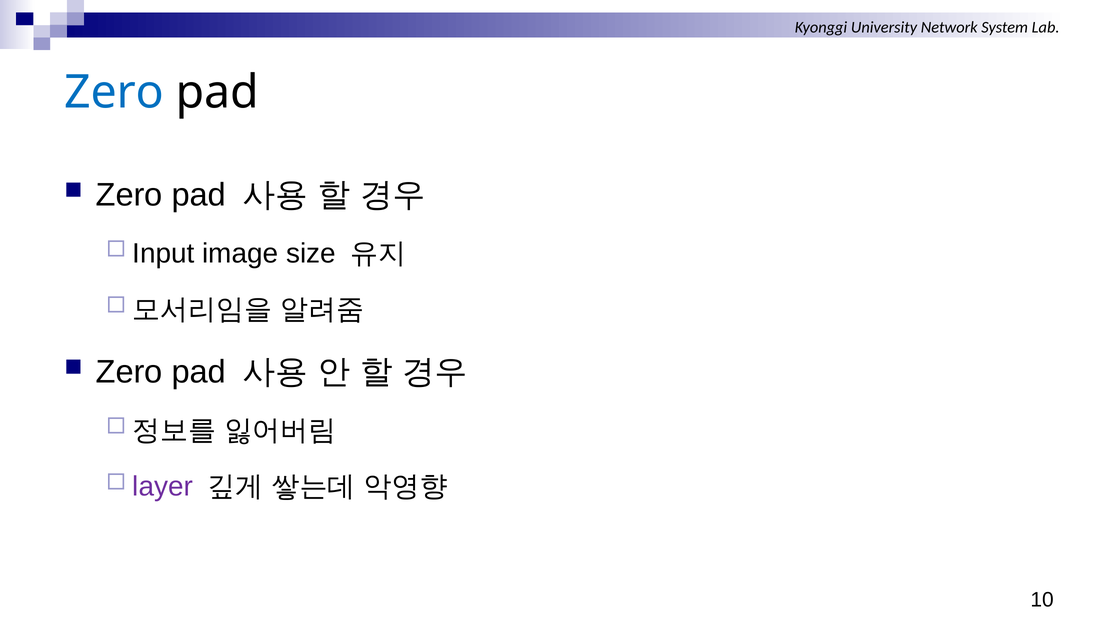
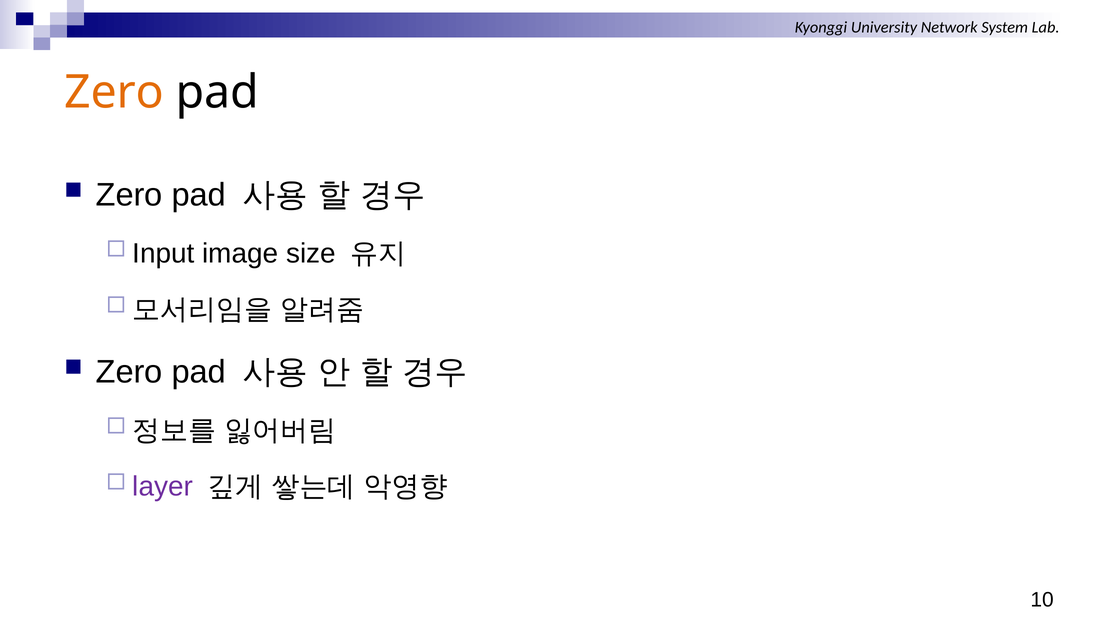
Zero colour: blue -> orange (114, 92)
